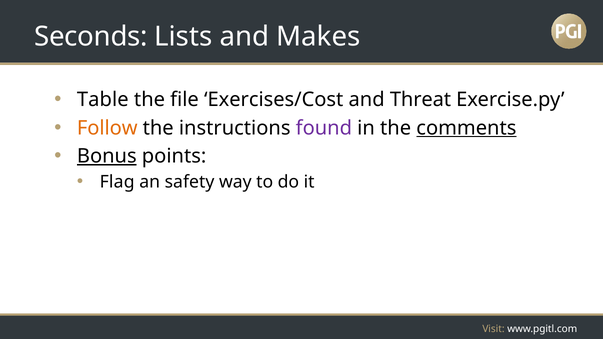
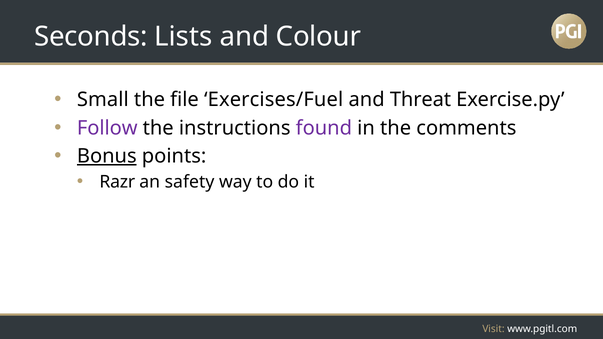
Makes: Makes -> Colour (318, 36)
Table: Table -> Small (103, 100)
Exercises/Cost: Exercises/Cost -> Exercises/Fuel (274, 100)
Follow colour: orange -> purple (107, 128)
comments underline: present -> none (466, 128)
Flag: Flag -> Razr (117, 182)
